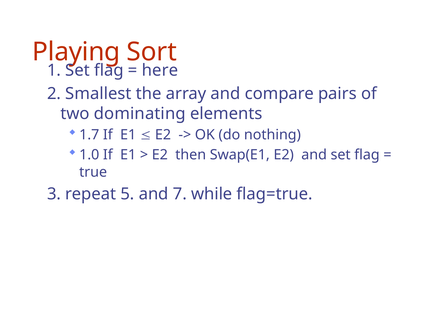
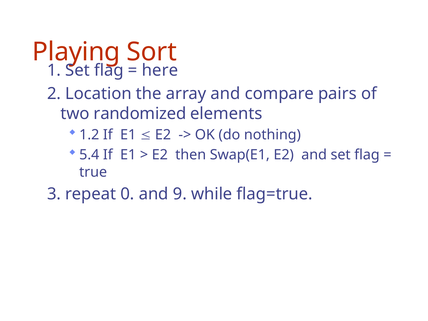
Smallest: Smallest -> Location (99, 94)
dominating: dominating -> randomized (140, 114)
1.7: 1.7 -> 1.2 (89, 135)
1.0: 1.0 -> 5.4 (89, 155)
5: 5 -> 0 (127, 194)
7: 7 -> 9 (180, 194)
